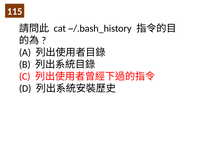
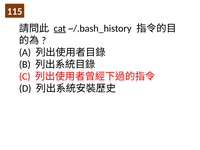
cat underline: none -> present (60, 28)
